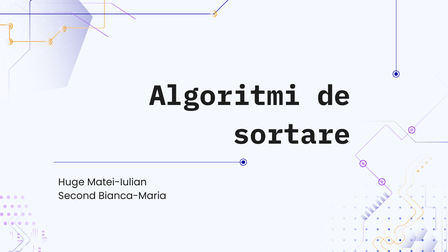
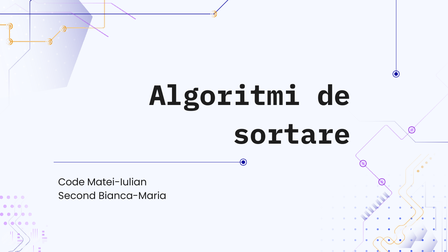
Huge: Huge -> Code (71, 182)
